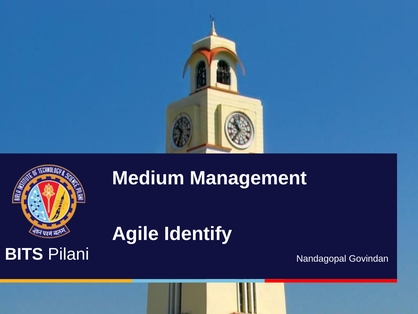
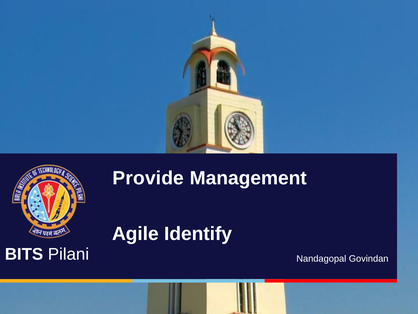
Medium: Medium -> Provide (148, 178)
